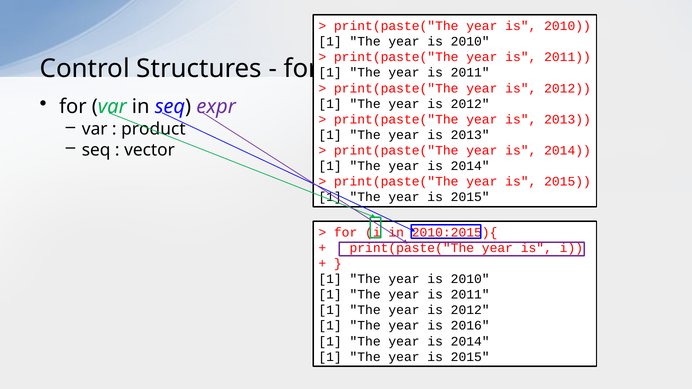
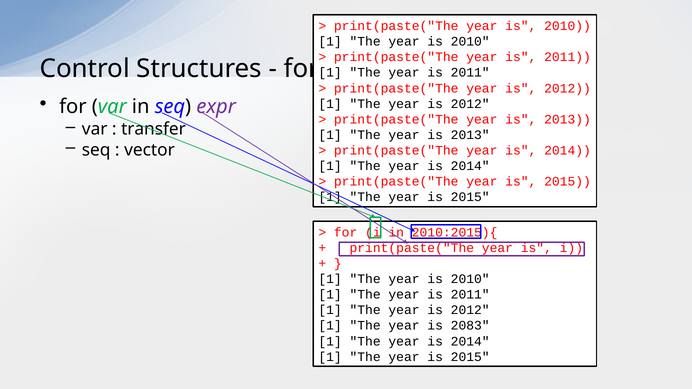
product: product -> transfer (153, 129)
2016: 2016 -> 2083 (470, 326)
